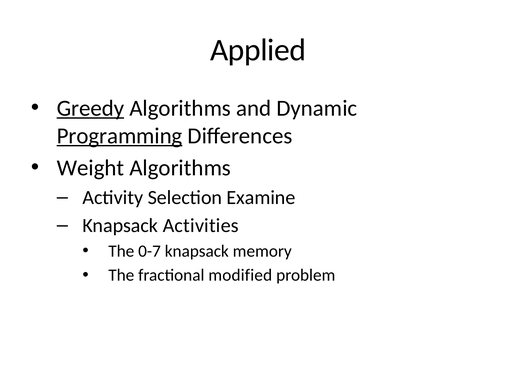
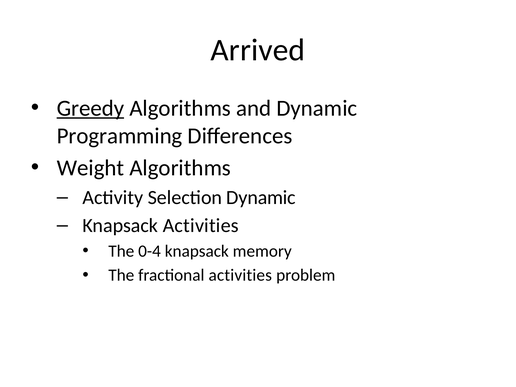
Applied: Applied -> Arrived (258, 50)
Programming underline: present -> none (120, 136)
Selection Examine: Examine -> Dynamic (261, 198)
0-7: 0-7 -> 0-4 (150, 251)
fractional modified: modified -> activities (240, 275)
